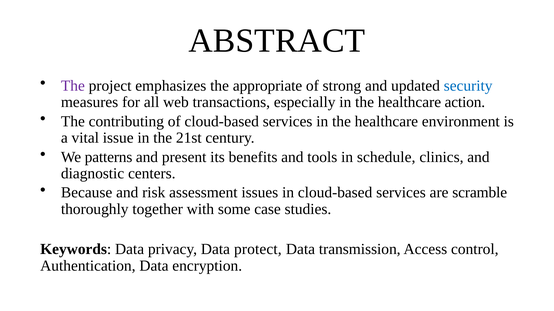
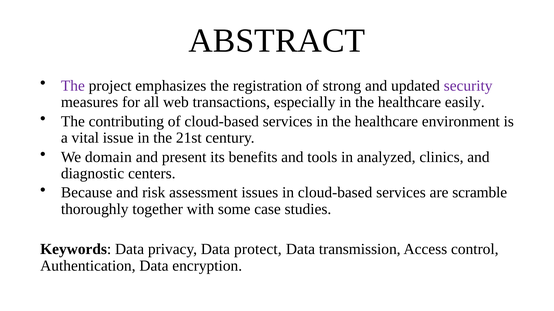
appropriate: appropriate -> registration (268, 86)
security colour: blue -> purple (468, 86)
action: action -> easily (465, 102)
patterns: patterns -> domain (108, 157)
schedule: schedule -> analyzed (386, 157)
